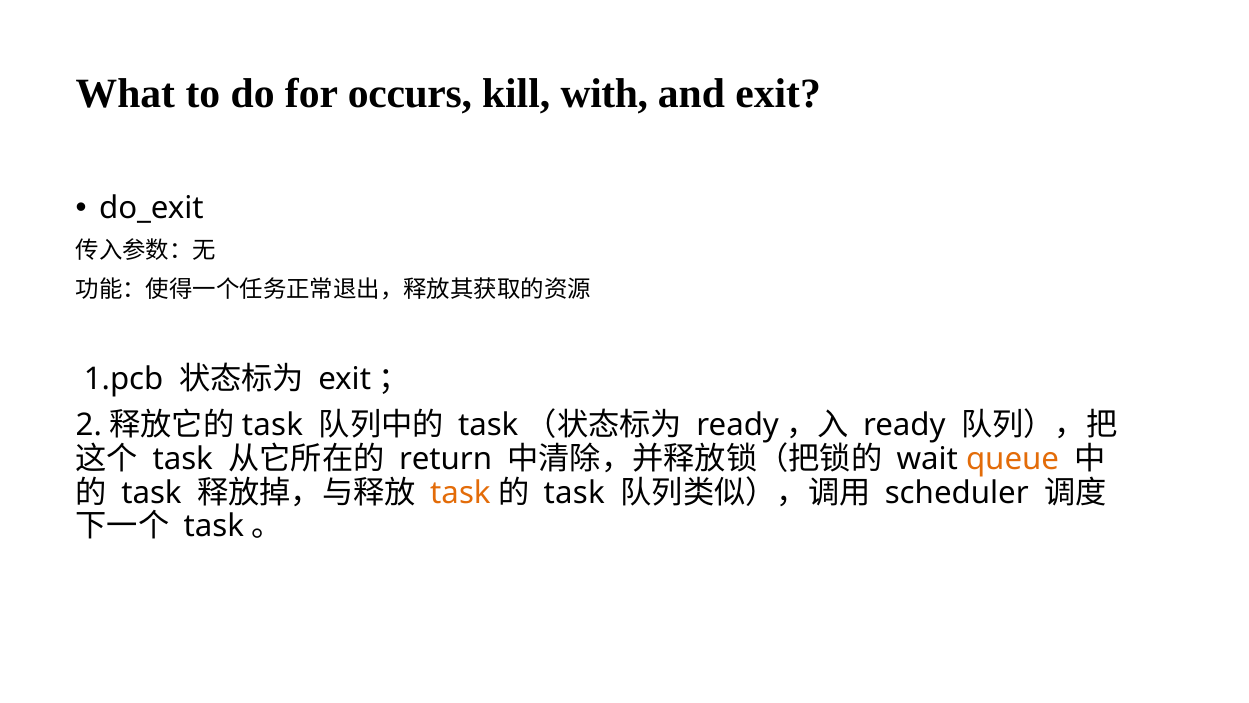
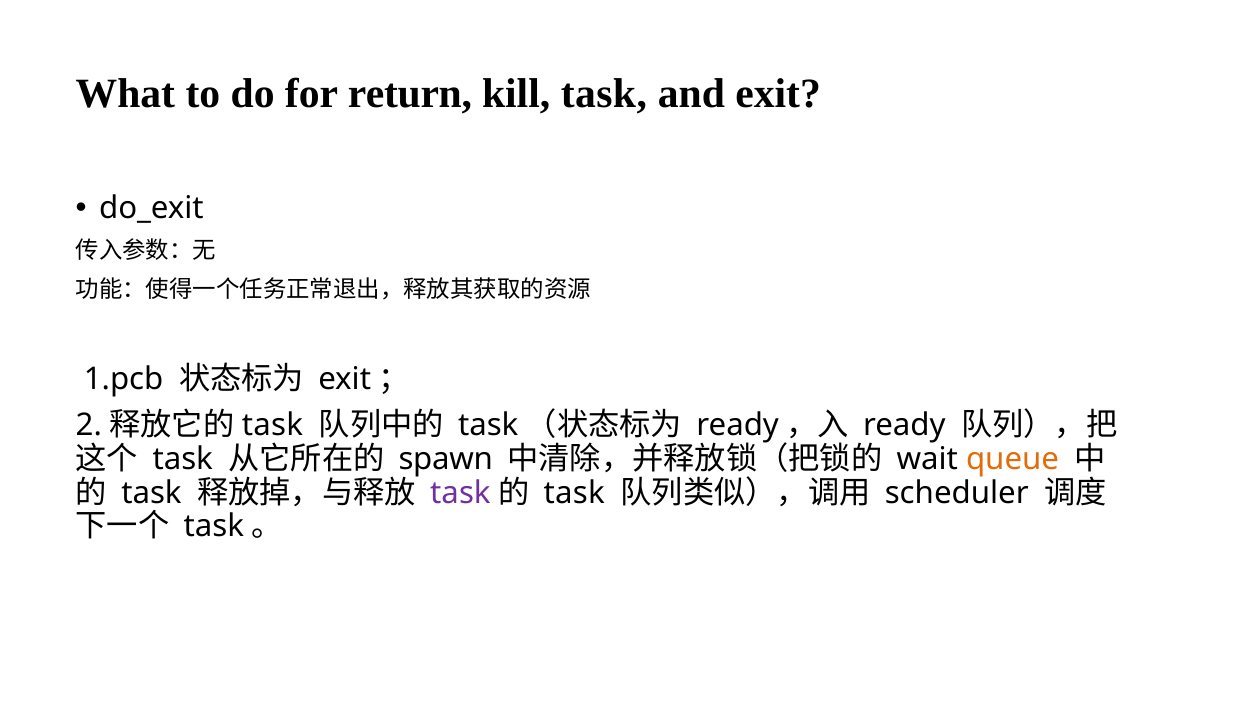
occurs: occurs -> return (410, 94)
kill with: with -> task (604, 94)
return: return -> spawn (446, 459)
task colour: orange -> purple (460, 493)
